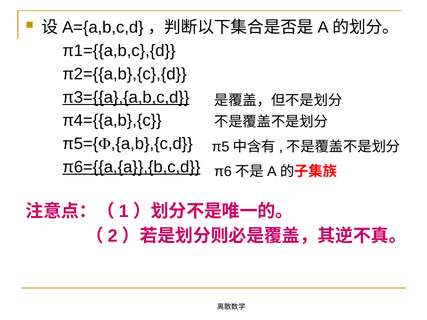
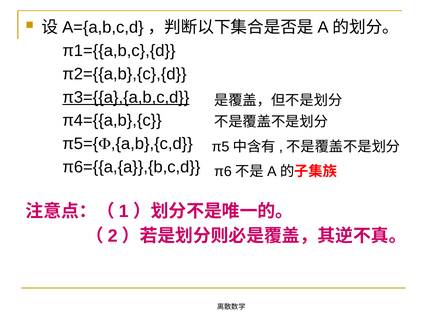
π6={{a,{a}},{b,c,d underline: present -> none (131, 167)
